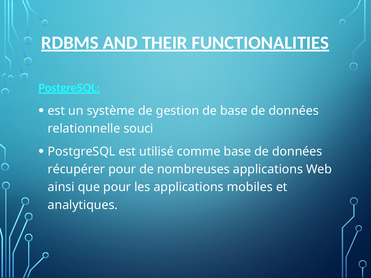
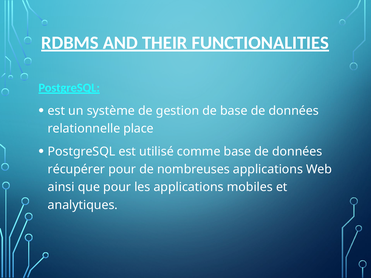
souci: souci -> place (139, 129)
